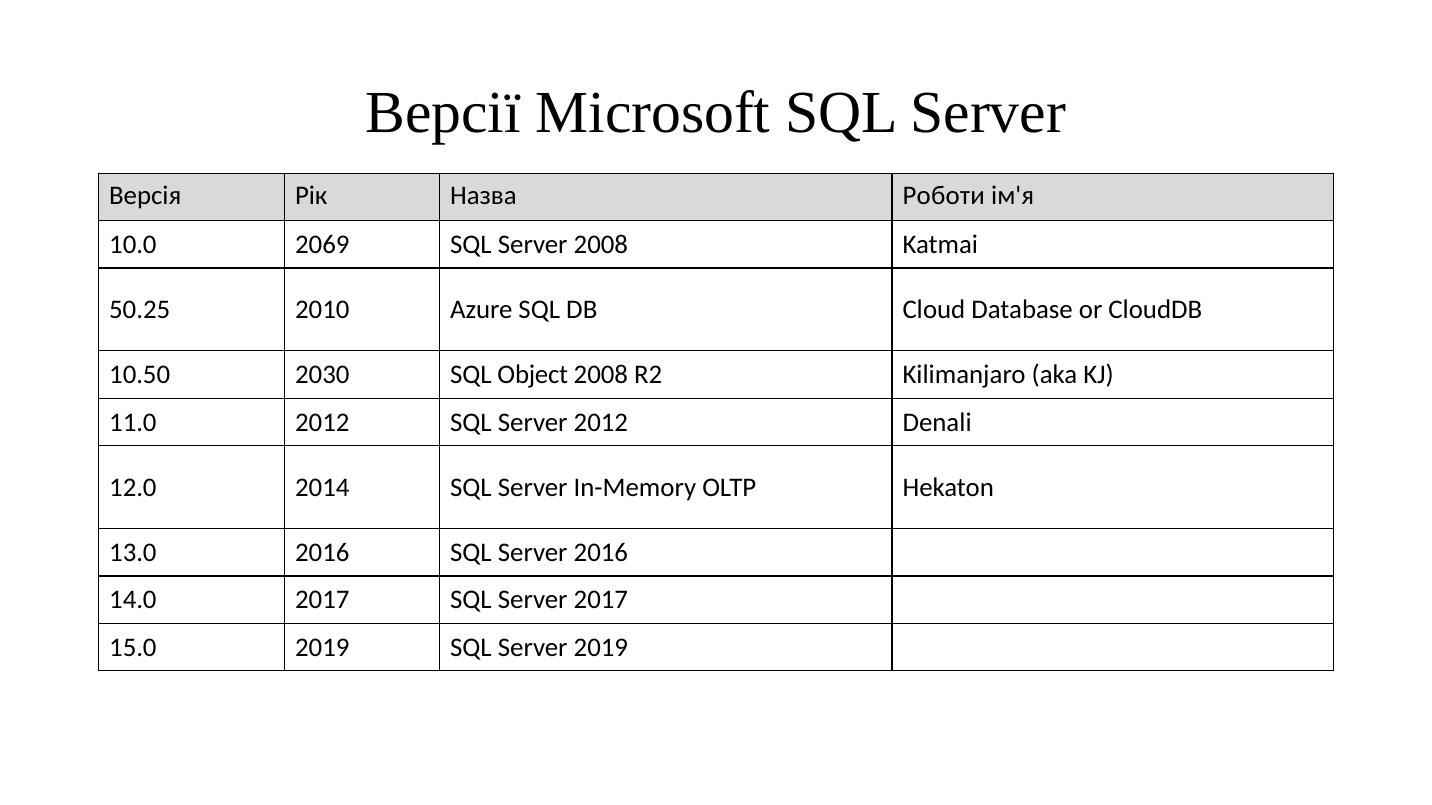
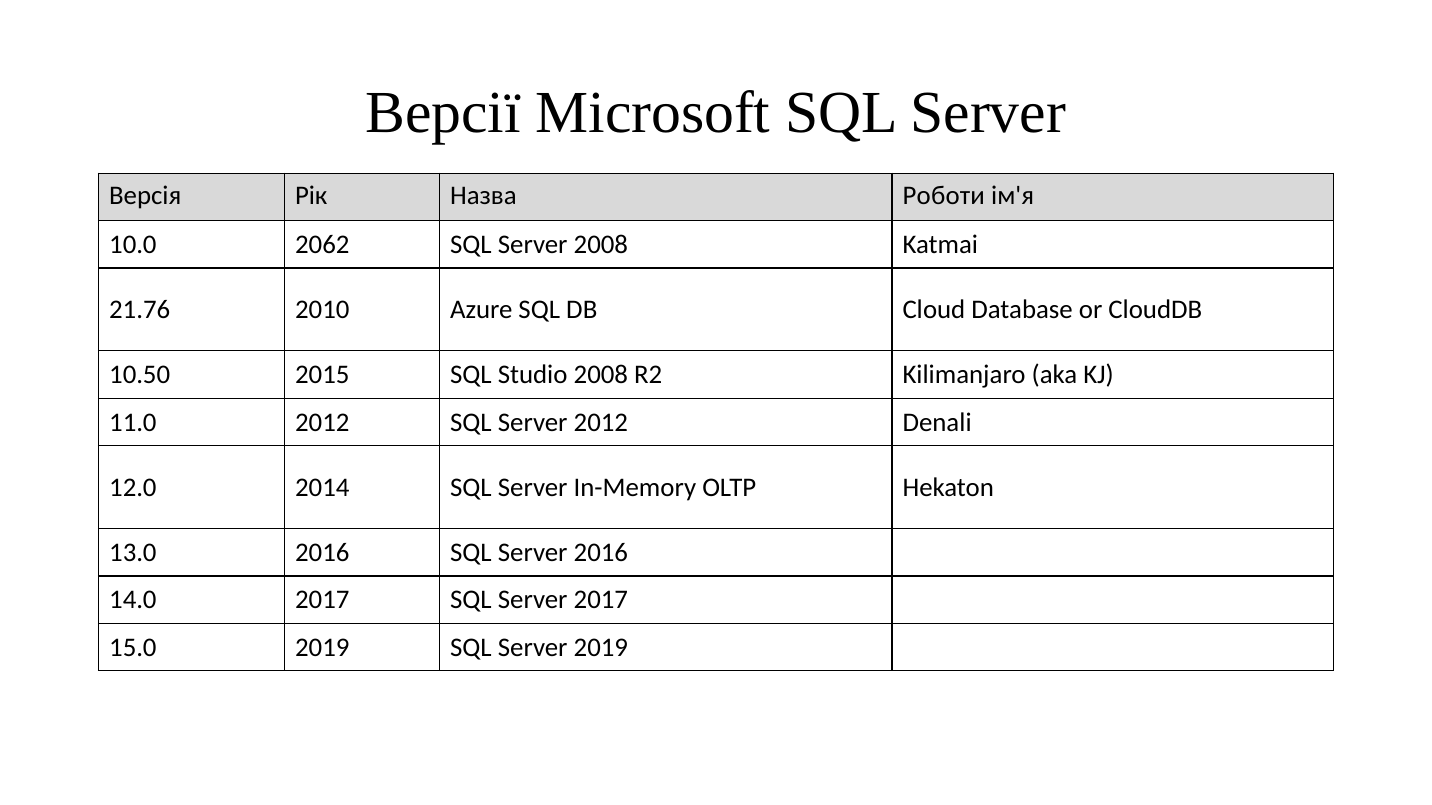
2069: 2069 -> 2062 (322, 245)
50.25: 50.25 -> 21.76 (140, 310)
2030: 2030 -> 2015 (322, 375)
Object: Object -> Studio (533, 375)
